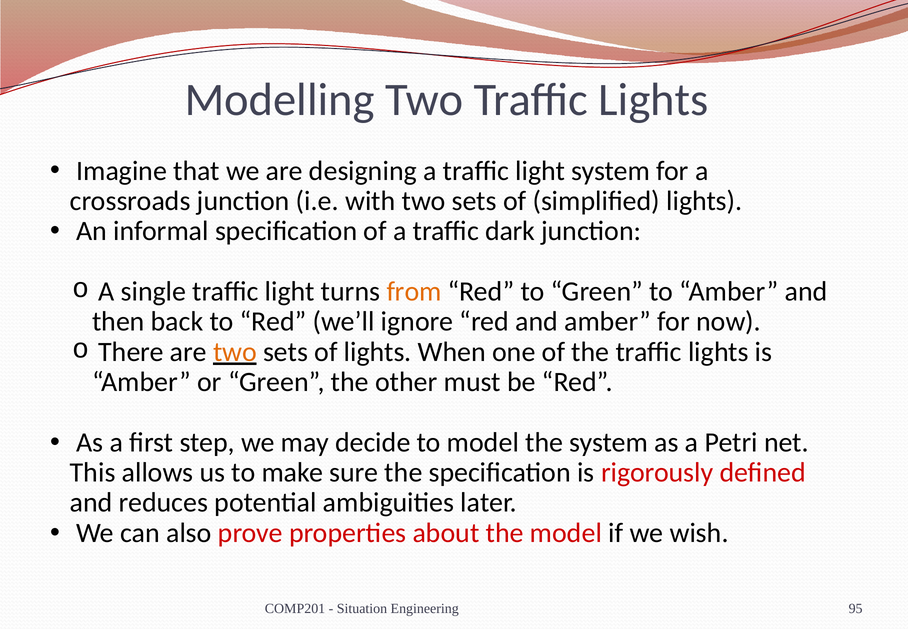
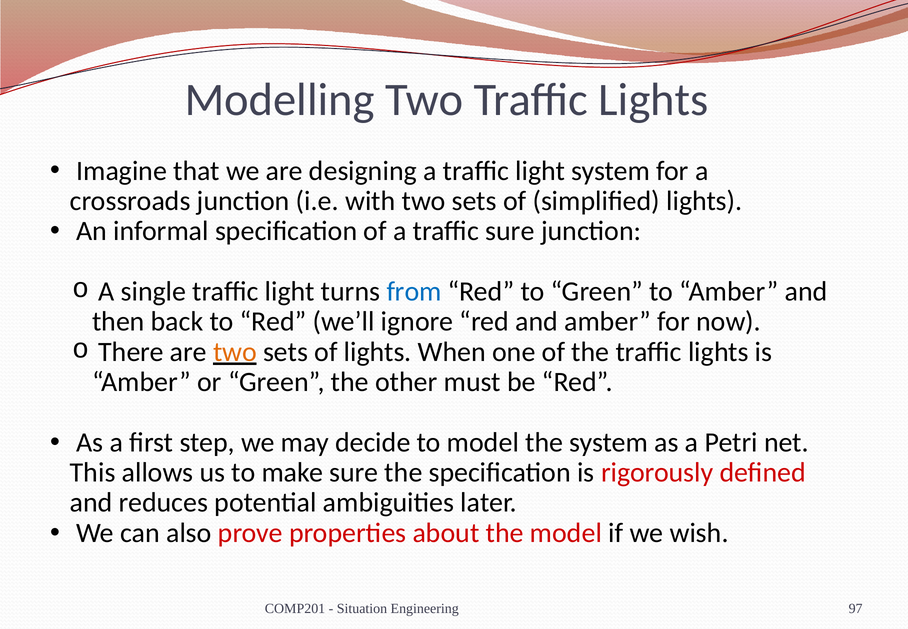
traffic dark: dark -> sure (510, 231)
from colour: orange -> blue (414, 291)
95: 95 -> 97 (856, 608)
